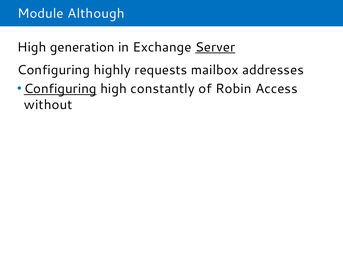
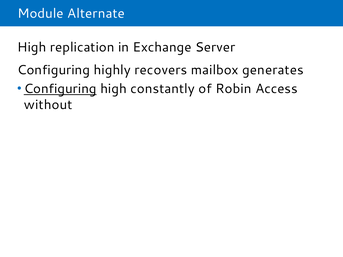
Although: Although -> Alternate (96, 14)
generation: generation -> replication (82, 47)
Server underline: present -> none (215, 47)
requests: requests -> recovers (161, 70)
addresses: addresses -> generates (273, 70)
